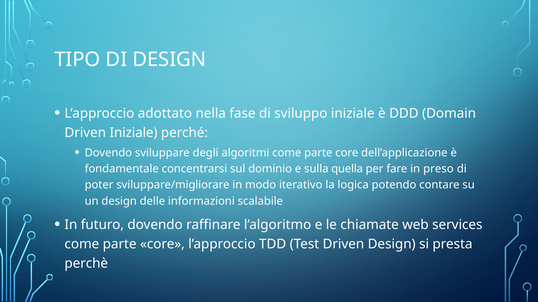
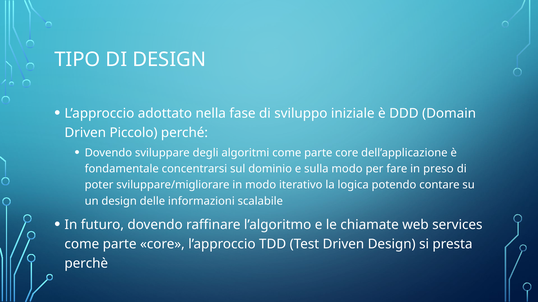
Driven Iniziale: Iniziale -> Piccolo (134, 133)
sulla quella: quella -> modo (347, 169)
